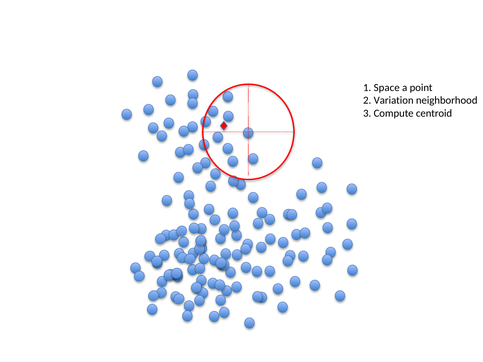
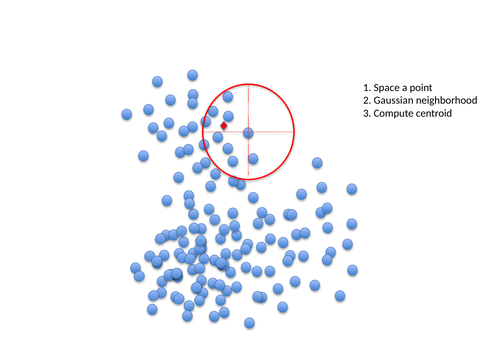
Variation: Variation -> Gaussian (394, 100)
